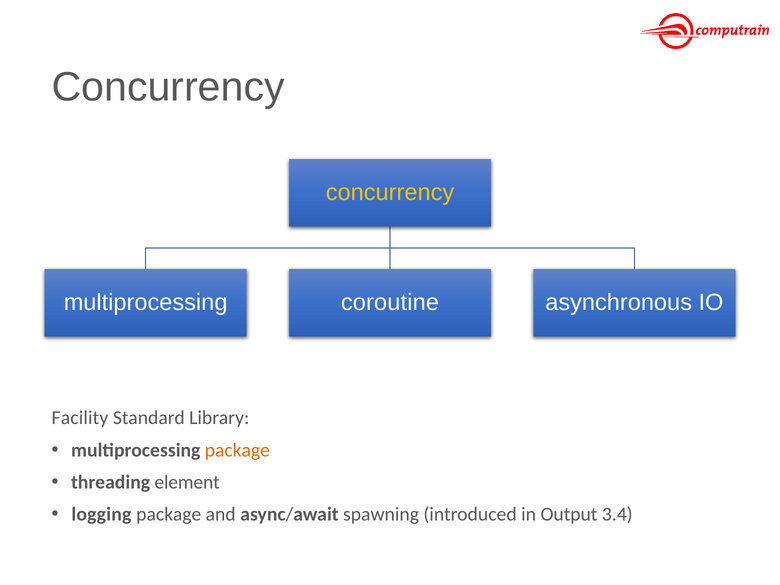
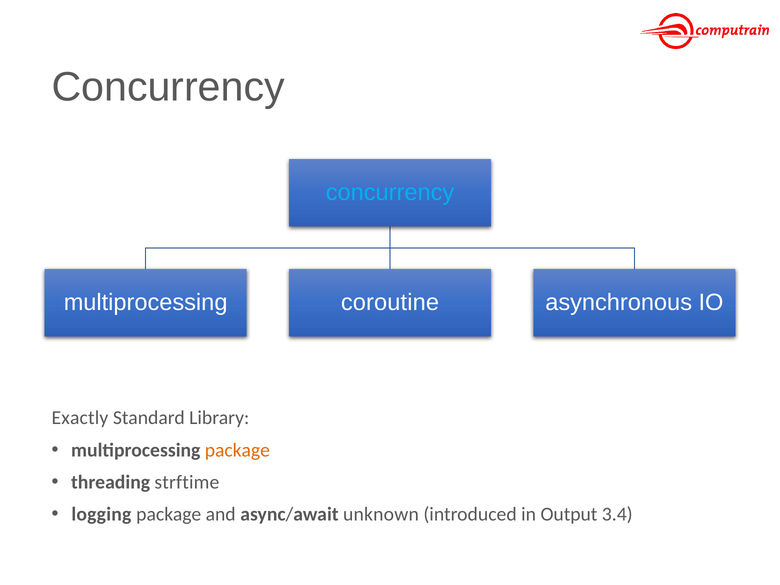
concurrency colour: yellow -> light blue (390, 193)
Facility: Facility -> Exactly (80, 418)
element: element -> strftime (187, 482)
spawning: spawning -> unknown (381, 514)
